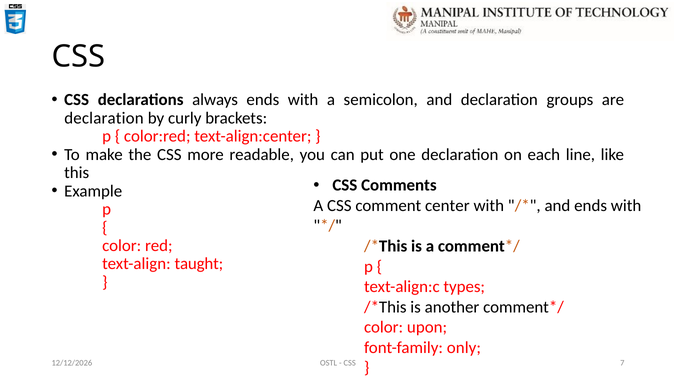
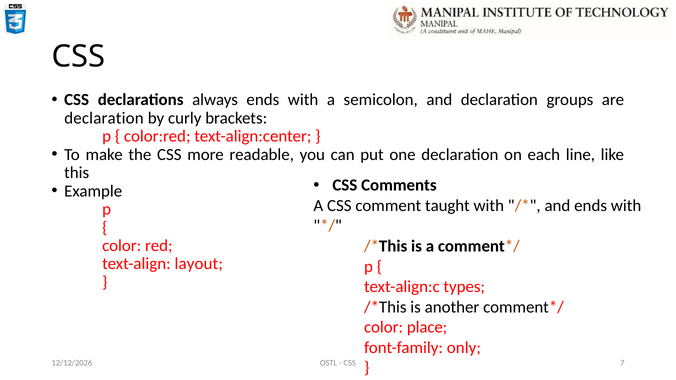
center: center -> taught (447, 206)
taught: taught -> layout (199, 264)
upon: upon -> place (427, 327)
